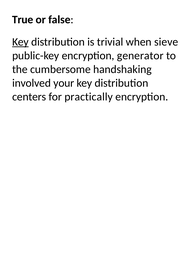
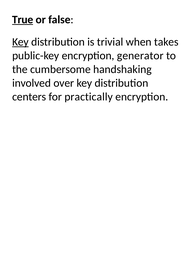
True underline: none -> present (23, 20)
sieve: sieve -> takes (166, 42)
your: your -> over (64, 83)
